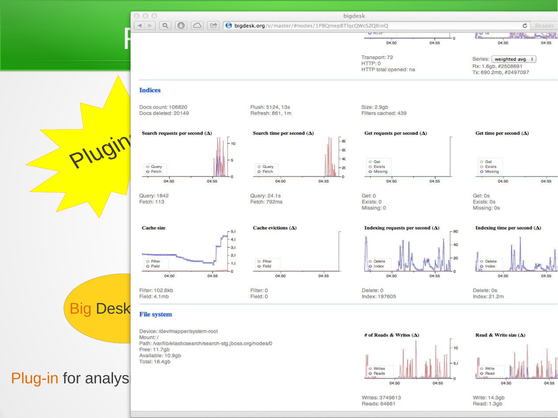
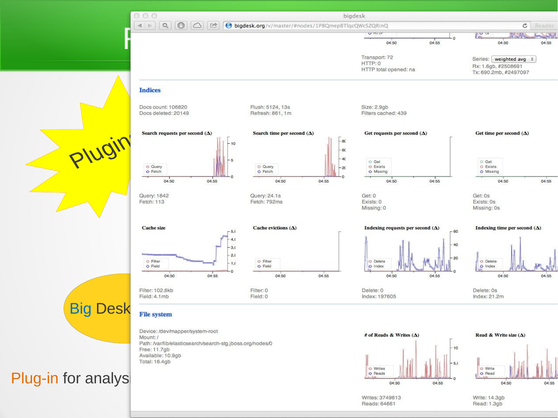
Big colour: orange -> blue (81, 309)
